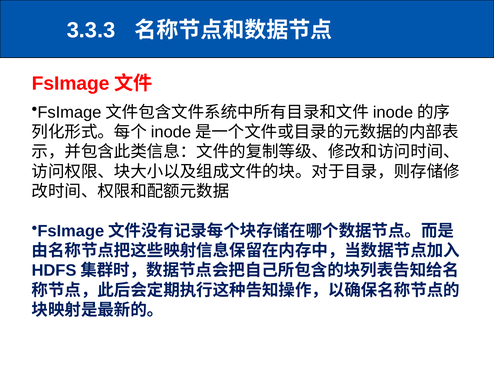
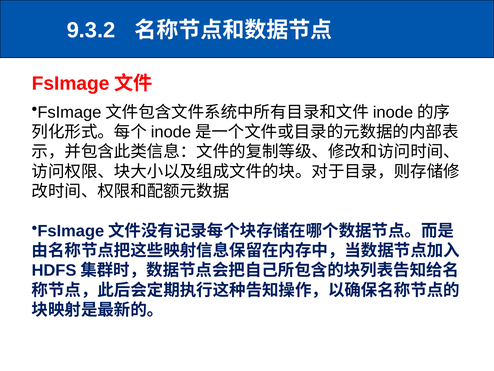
3.3.3: 3.3.3 -> 9.3.2 (91, 30)
